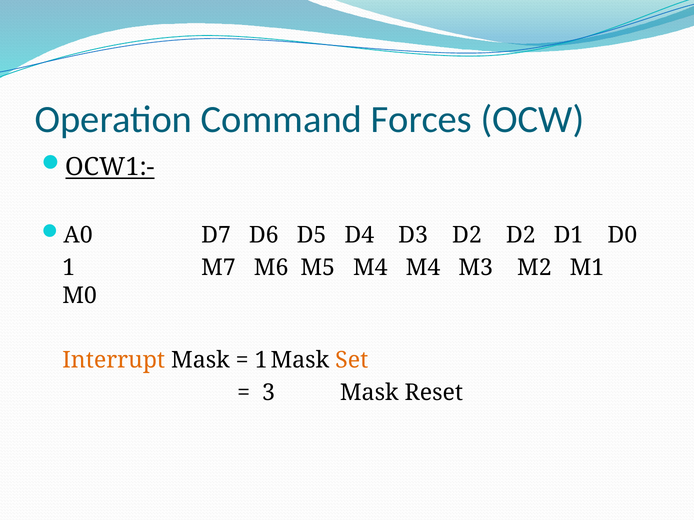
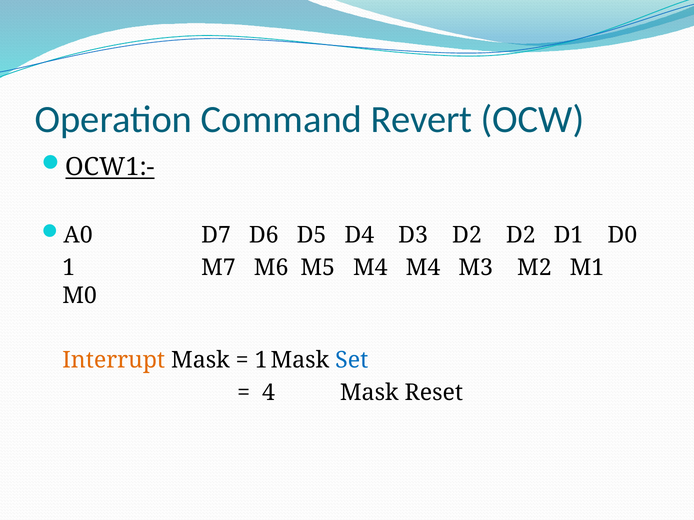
Forces: Forces -> Revert (422, 120)
Set colour: orange -> blue (352, 360)
3: 3 -> 4 (269, 393)
